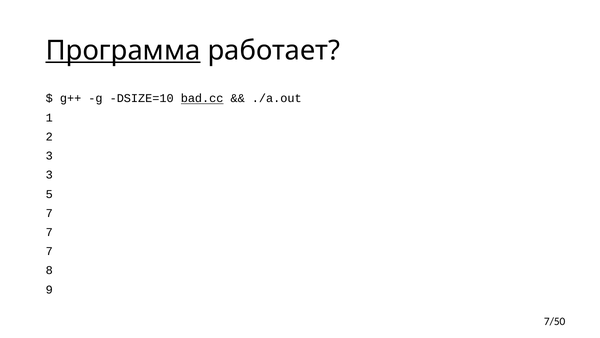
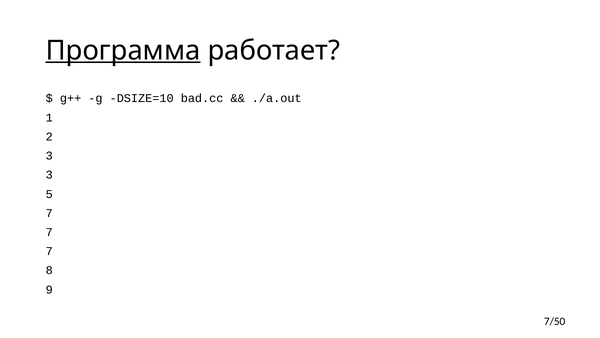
bad.cc underline: present -> none (202, 98)
